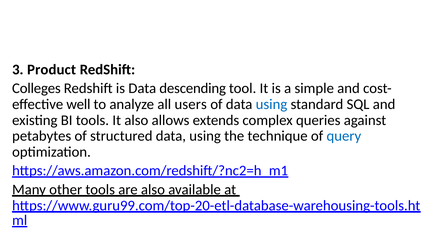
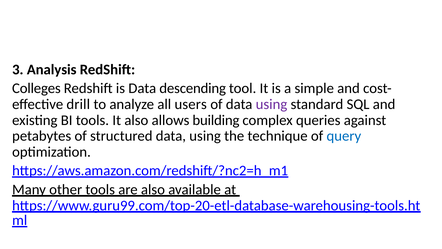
Product: Product -> Analysis (52, 70)
well: well -> drill (78, 104)
using colour: blue -> purple (271, 104)
extends: extends -> building (216, 120)
